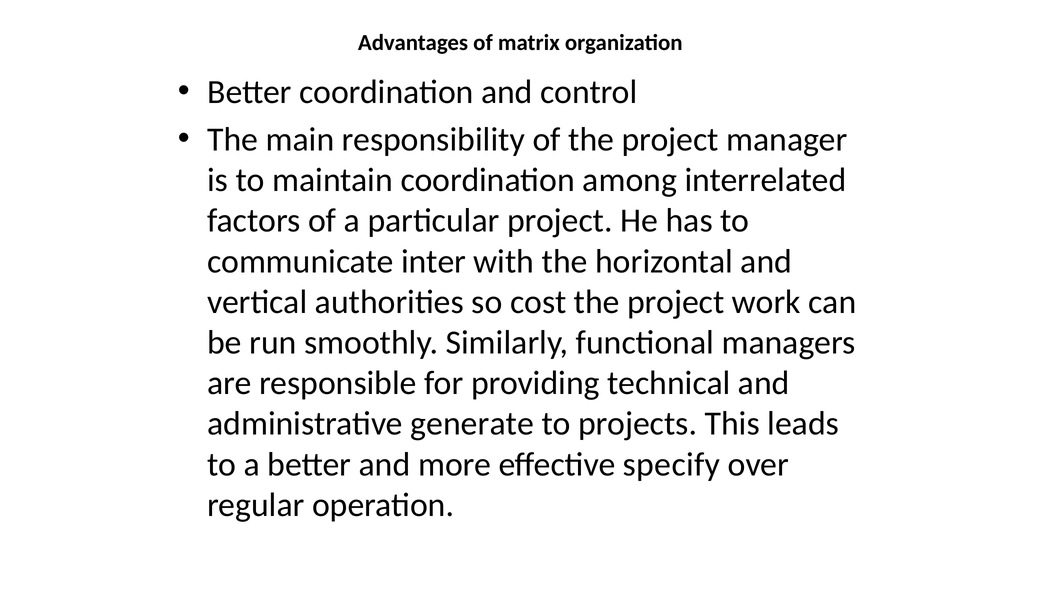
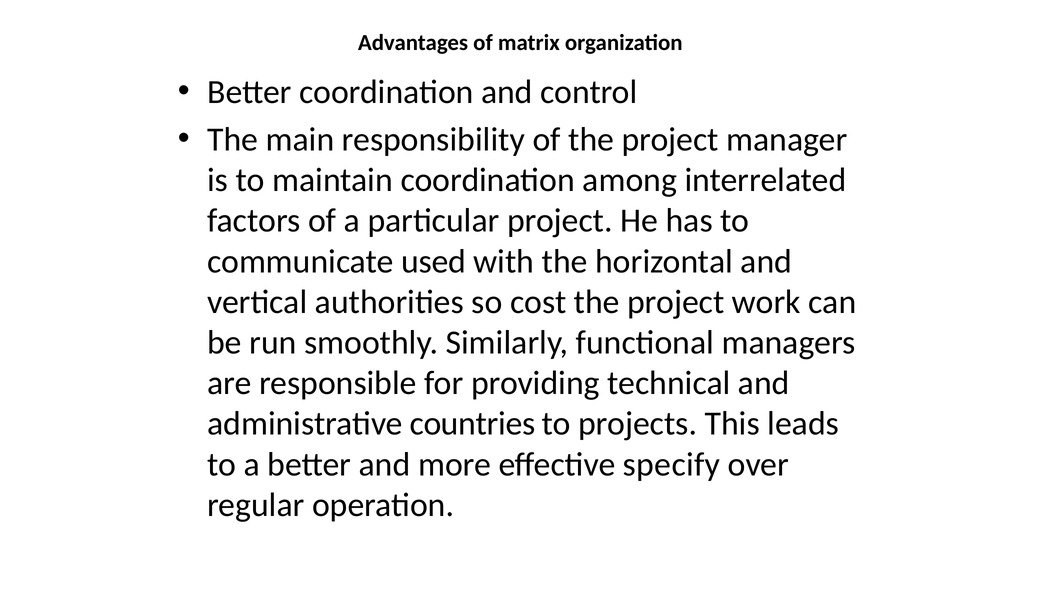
inter: inter -> used (434, 261)
generate: generate -> countries (472, 423)
